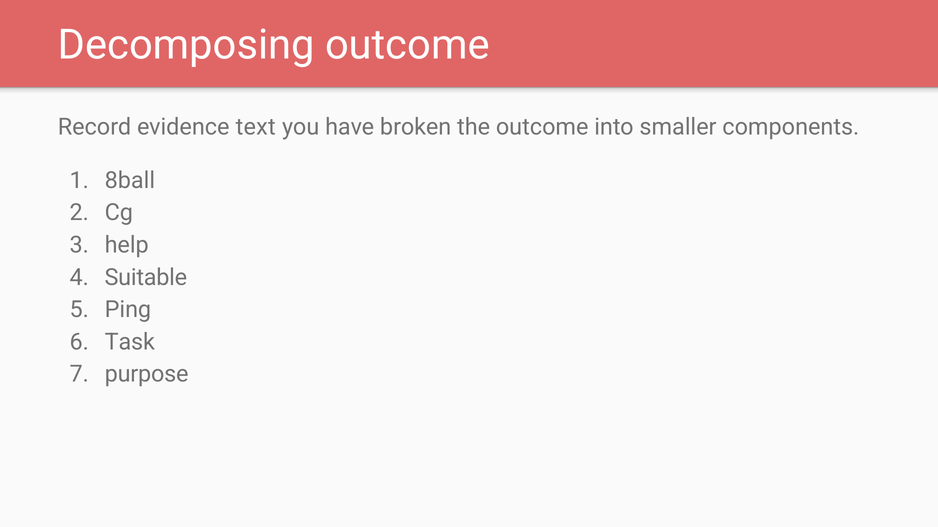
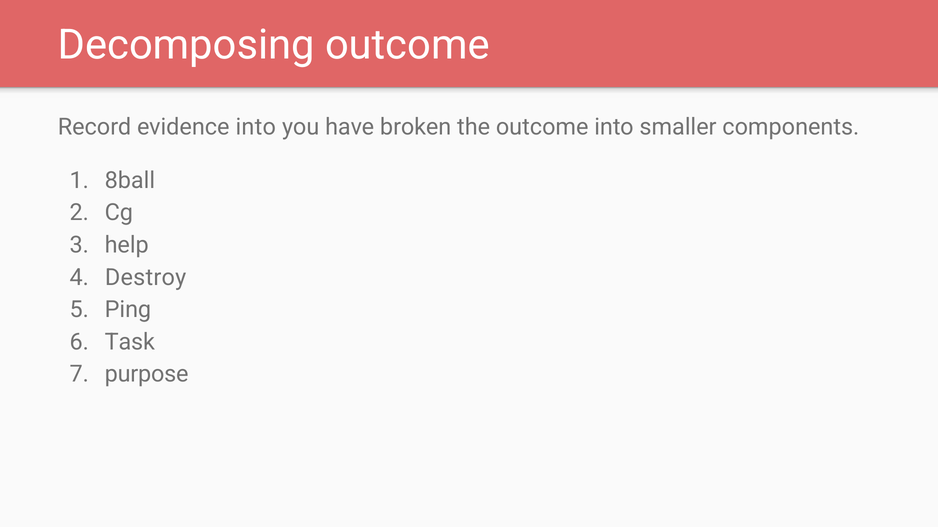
evidence text: text -> into (256, 127)
Suitable: Suitable -> Destroy (146, 278)
